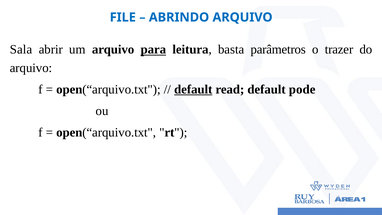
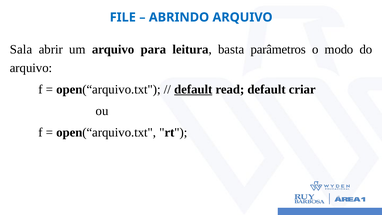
para underline: present -> none (153, 50)
trazer: trazer -> modo (339, 50)
pode: pode -> criar (302, 89)
